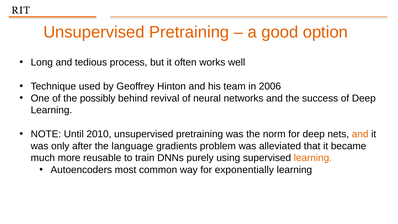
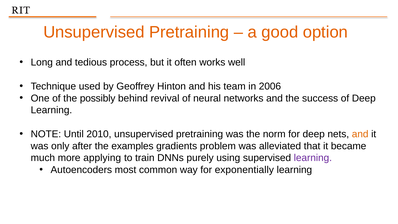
language: language -> examples (132, 146)
reusable: reusable -> applying (102, 158)
learning colour: orange -> purple (313, 158)
